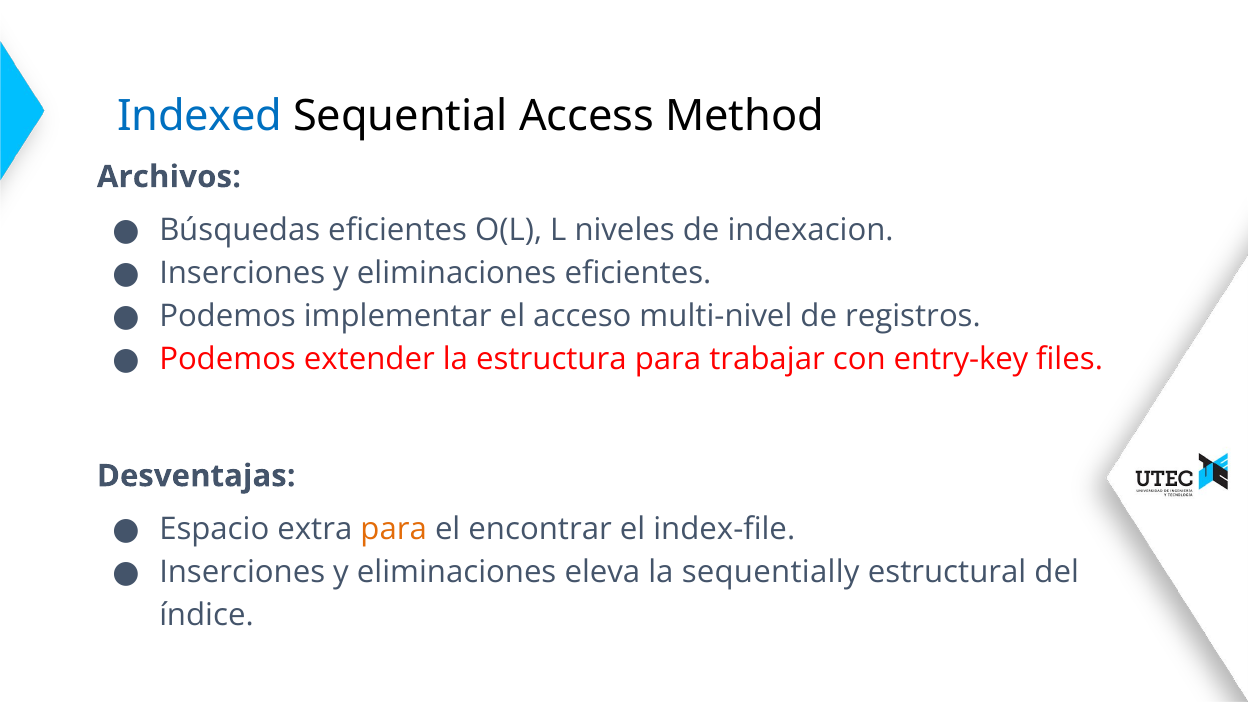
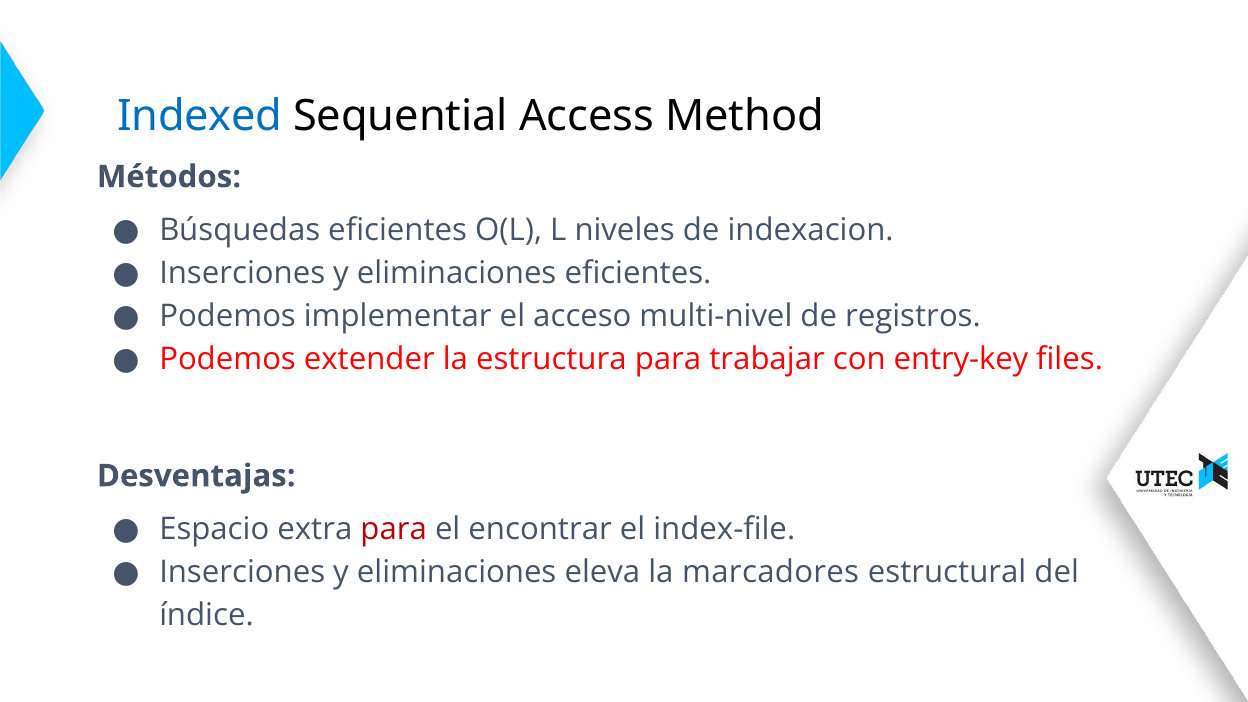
Archivos: Archivos -> Métodos (169, 177)
para colour: orange -> red (394, 529)
sequentially: sequentially -> marcadores (771, 572)
